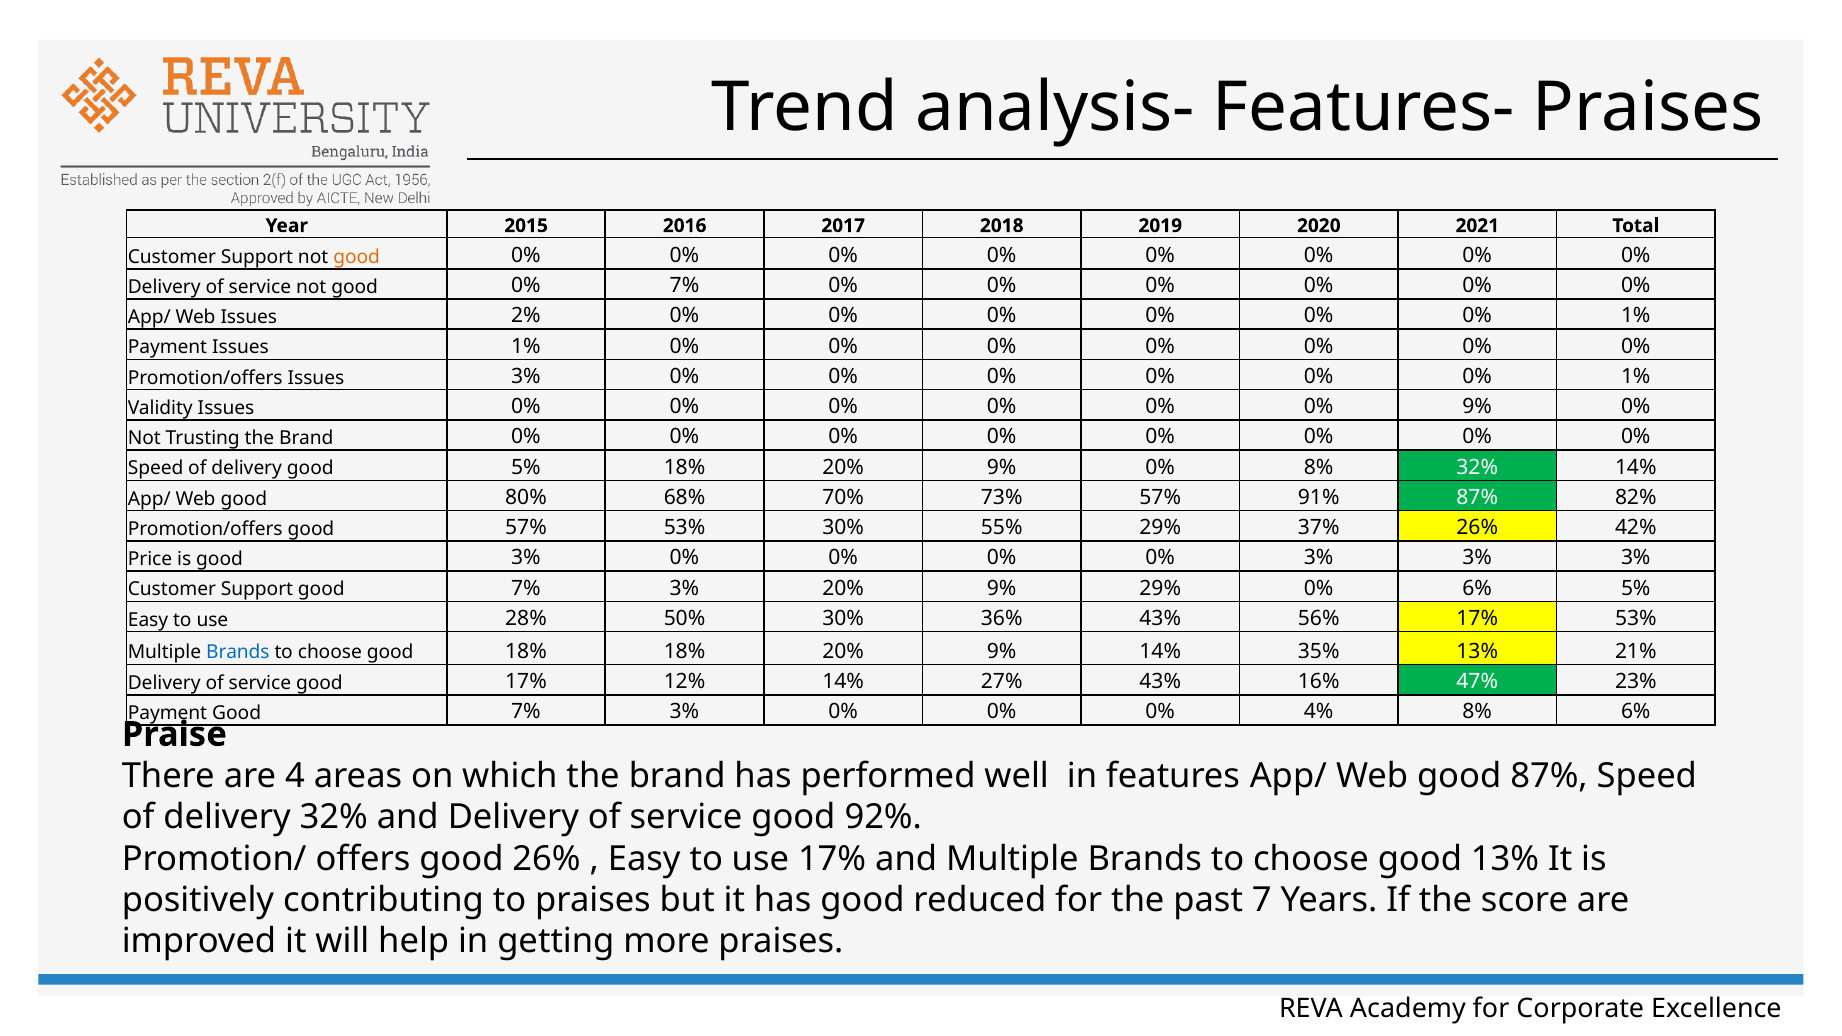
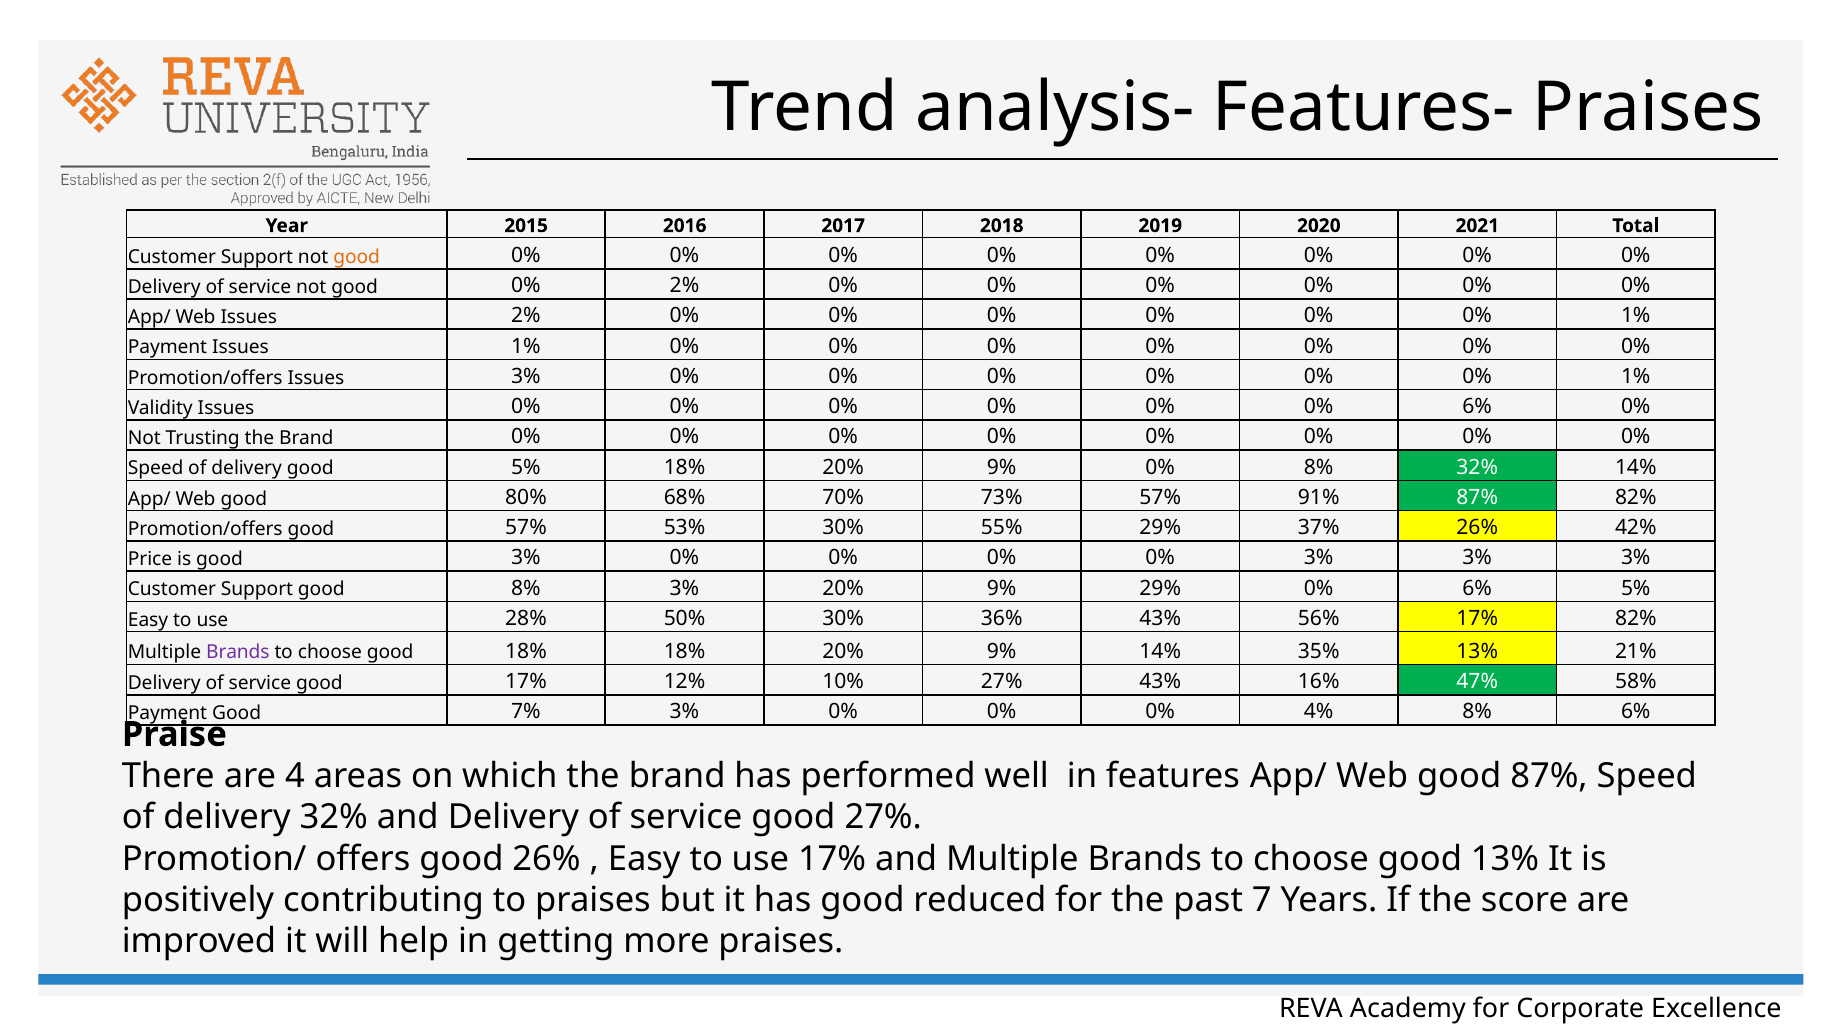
0% 7%: 7% -> 2% (685, 286)
0% 0% 9%: 9% -> 6% (1477, 407)
Support good 7%: 7% -> 8% (526, 588)
53%: 53% -> 82% (1636, 618)
Brands colour: blue -> purple (238, 653)
12% 14%: 14% -> 10% (843, 682)
23%: 23% -> 58% (1636, 682)
good 92%: 92% -> 27% (883, 817)
